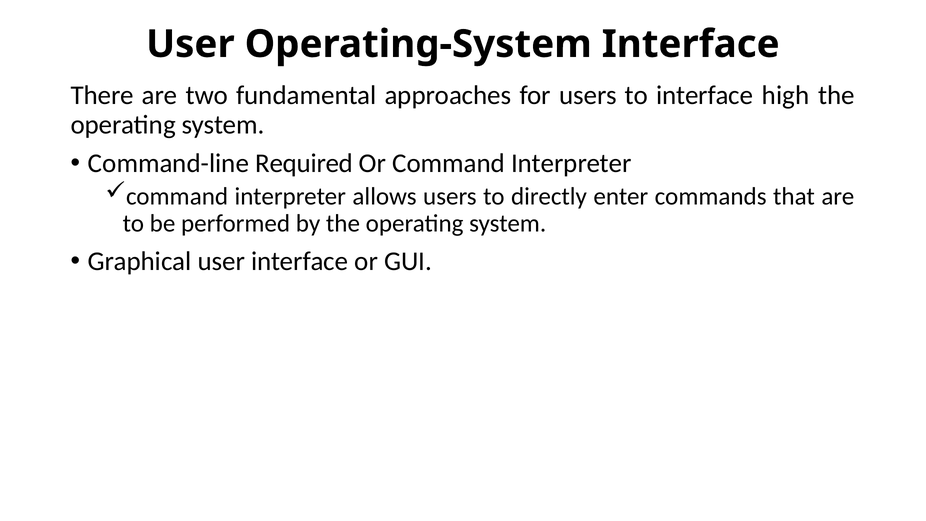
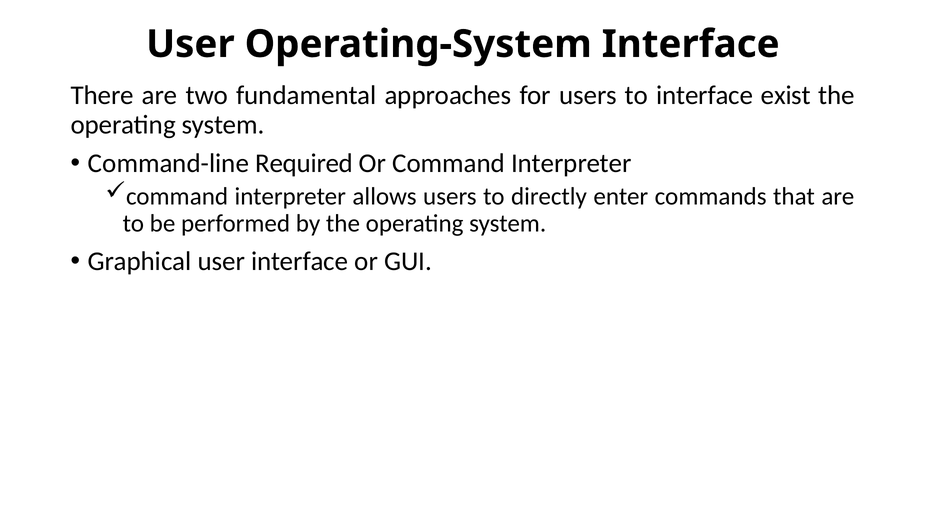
high: high -> exist (786, 95)
